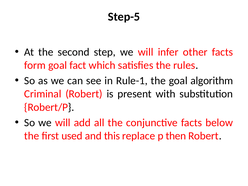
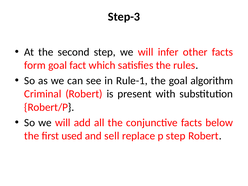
Step-5: Step-5 -> Step-3 (124, 17)
this: this -> sell (112, 136)
p then: then -> step (176, 136)
